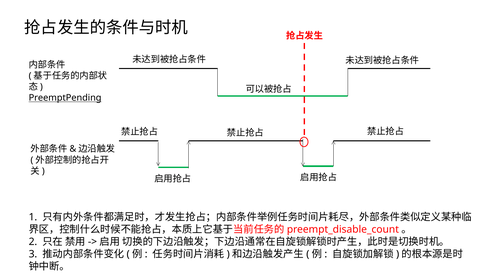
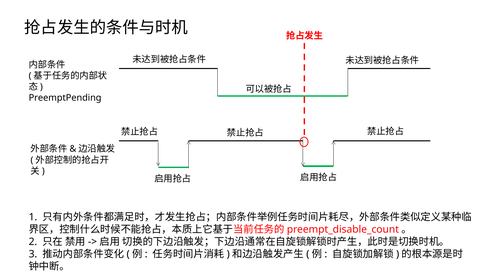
PreemptPending underline: present -> none (65, 98)
